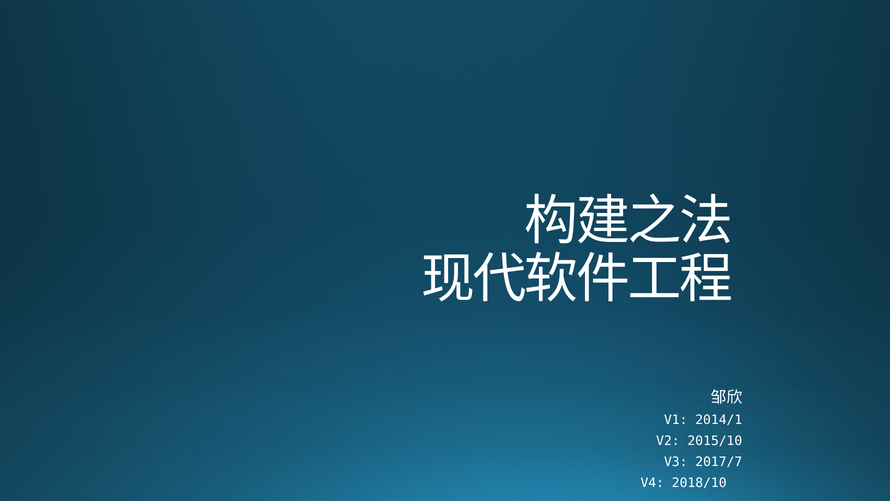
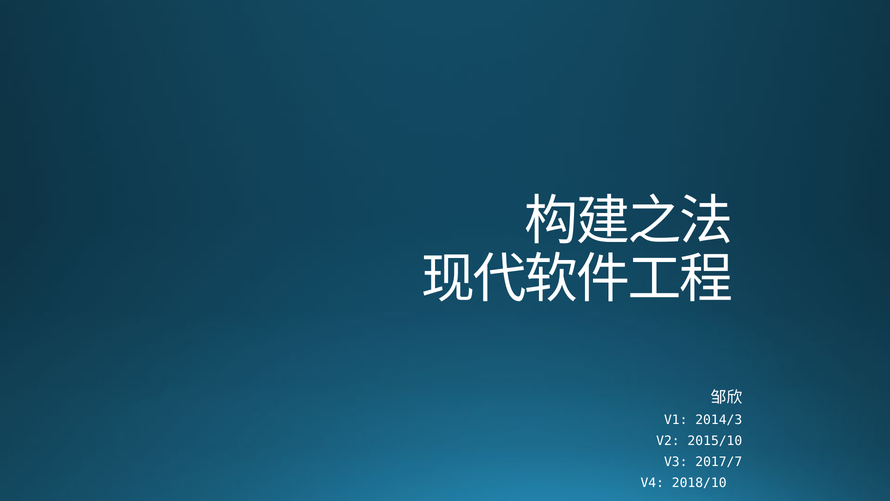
2014/1: 2014/1 -> 2014/3 (719, 420)
